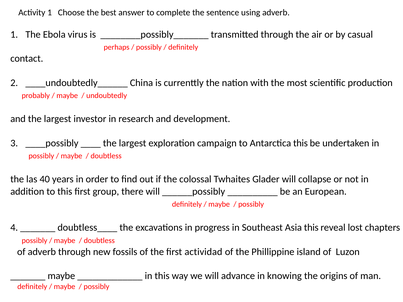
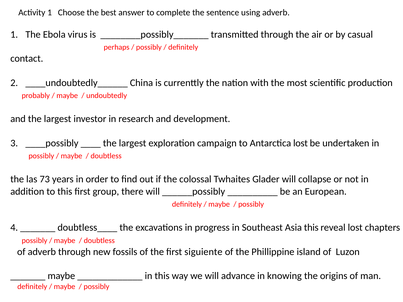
Antarctica this: this -> lost (301, 143)
40: 40 -> 73 (45, 179)
actividad: actividad -> siguiente (203, 252)
